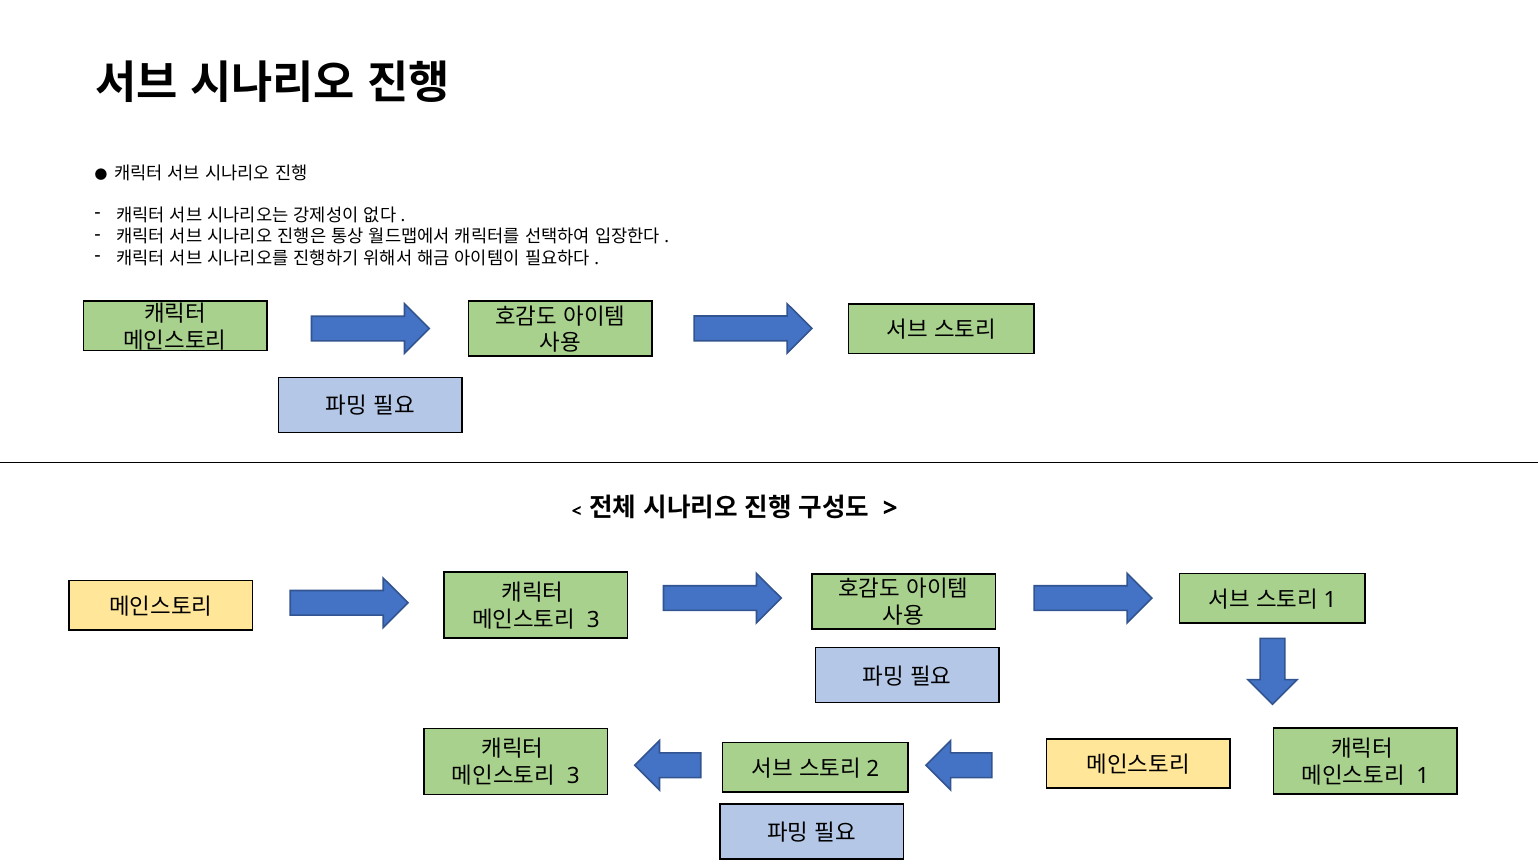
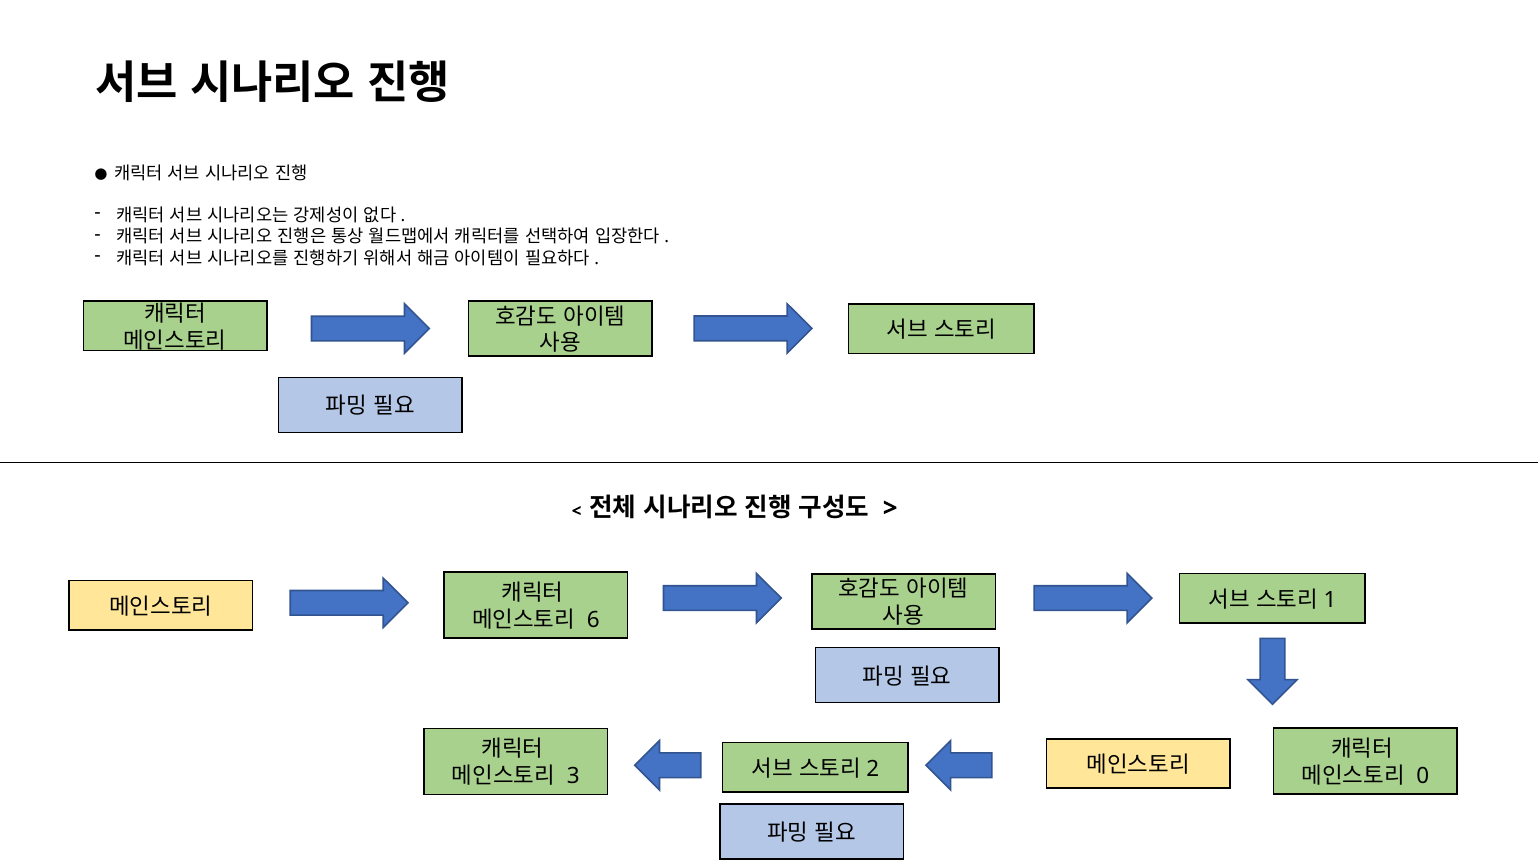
3: 3 -> 6 (593, 620)
1: 1 -> 0 (1423, 776)
